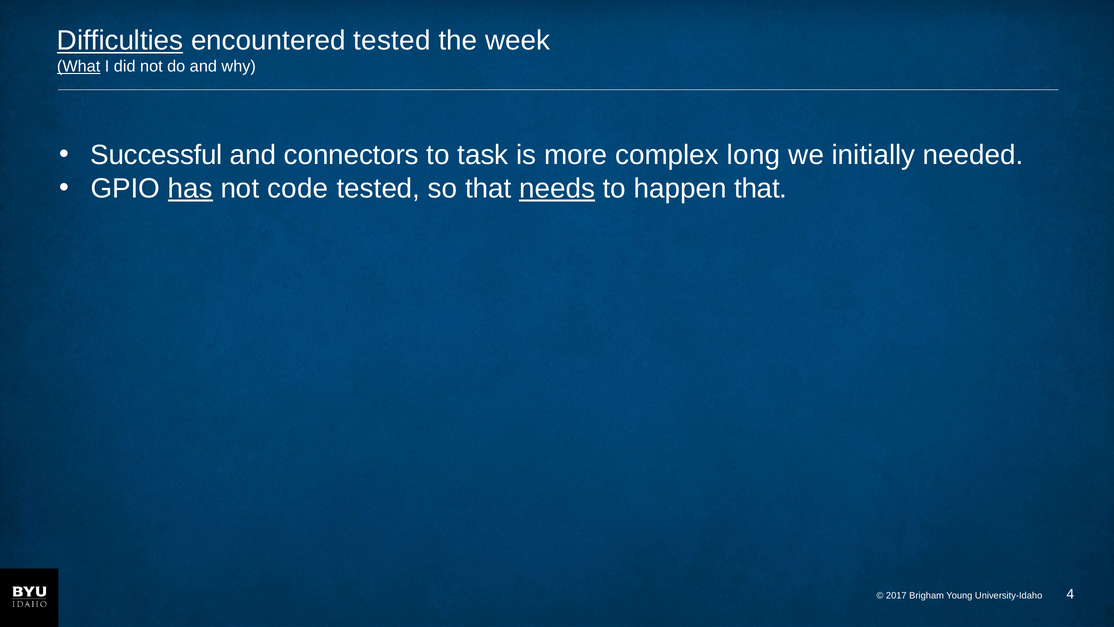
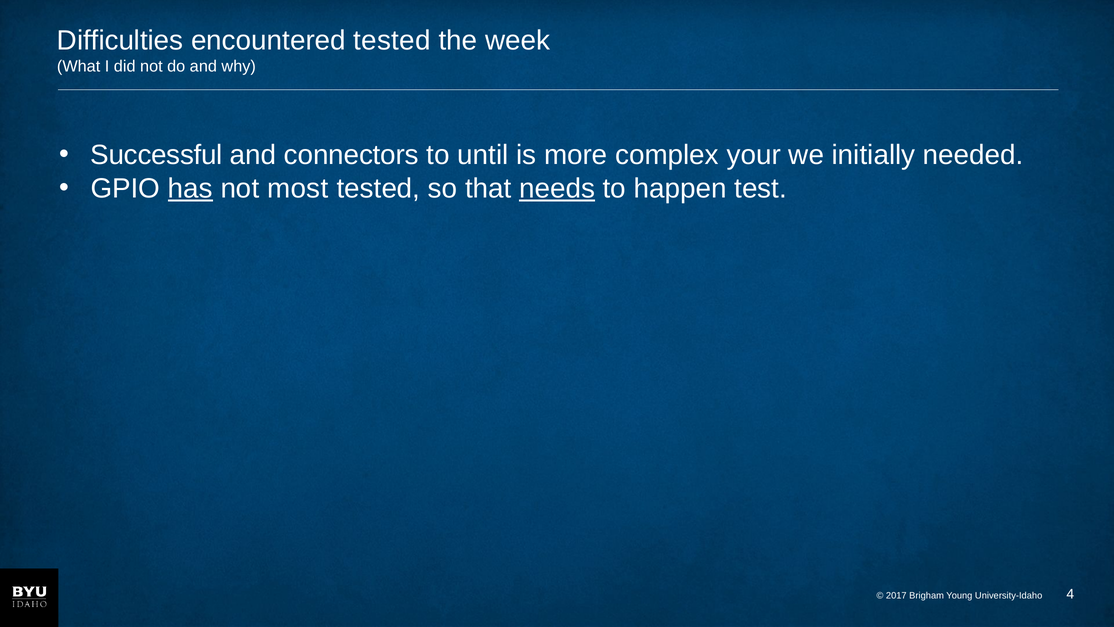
Difficulties underline: present -> none (120, 41)
What underline: present -> none (79, 66)
task: task -> until (483, 155)
long: long -> your (754, 155)
code: code -> most (298, 188)
happen that: that -> test (761, 188)
